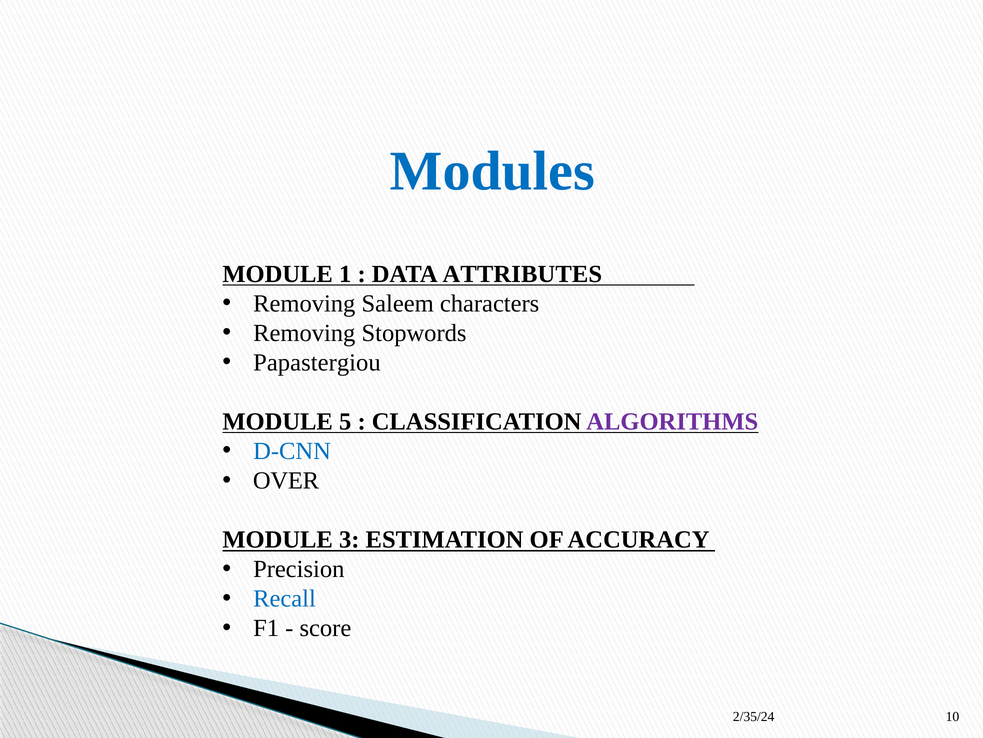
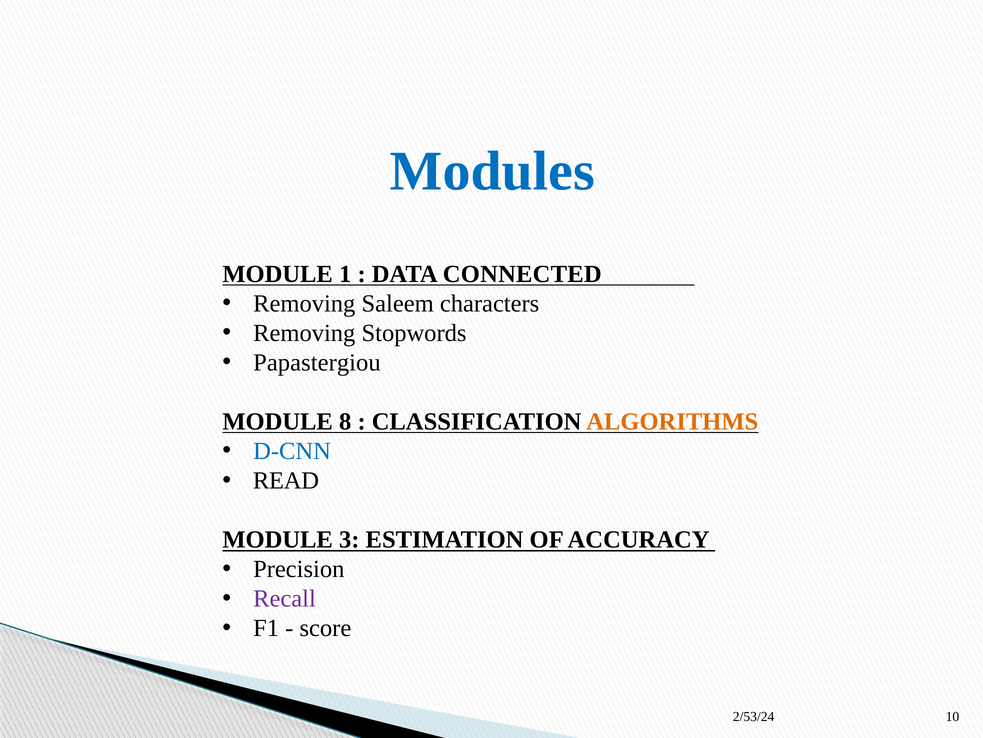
ATTRIBUTES: ATTRIBUTES -> CONNECTED (522, 274)
5: 5 -> 8 (345, 421)
ALGORITHMS colour: purple -> orange (672, 421)
OVER: OVER -> READ (286, 480)
Recall colour: blue -> purple (285, 598)
2/35/24: 2/35/24 -> 2/53/24 (754, 716)
